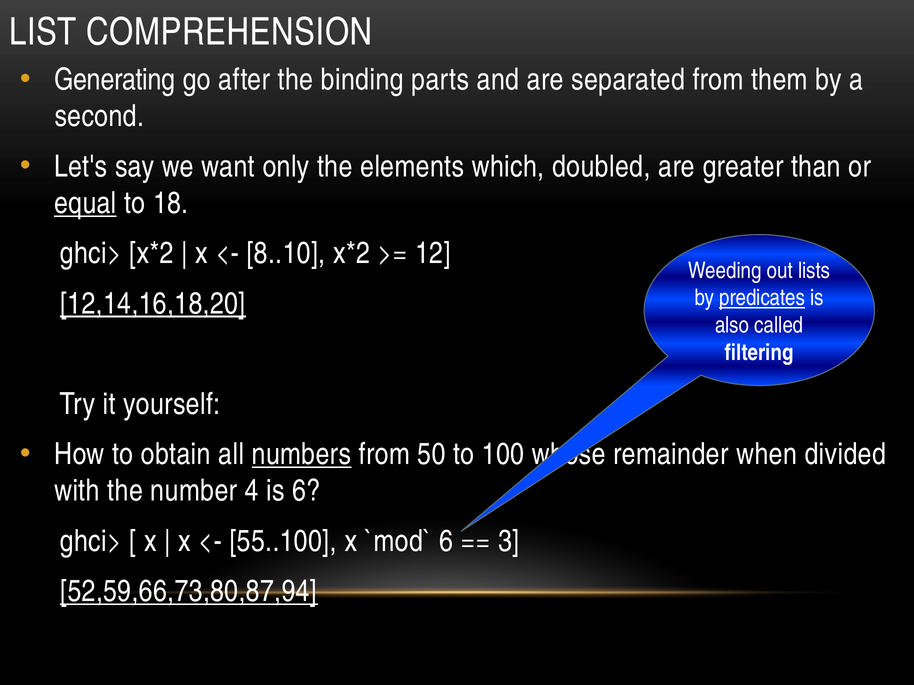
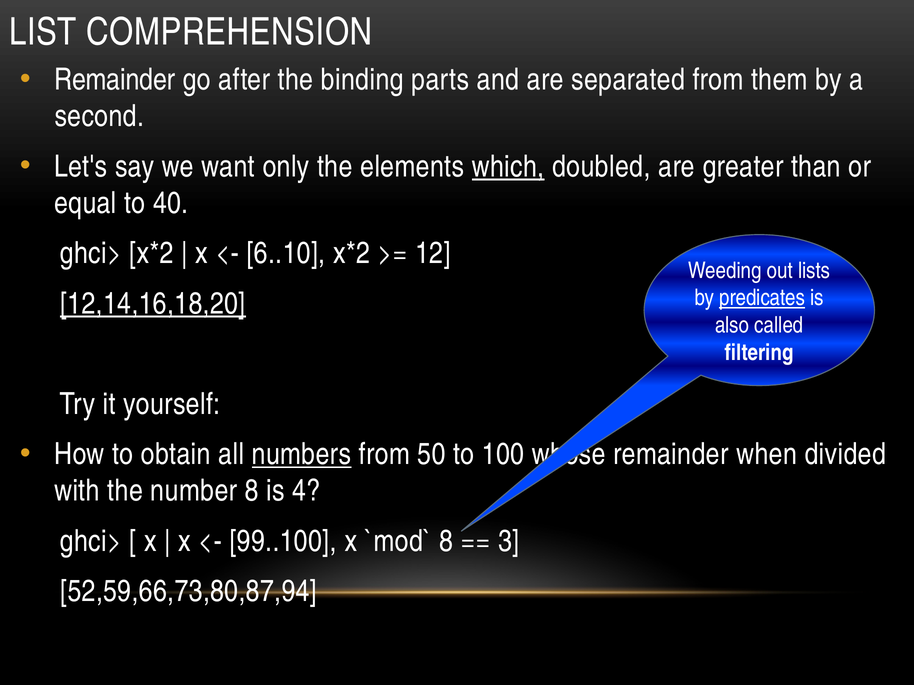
Generating: Generating -> Remainder (115, 80)
which underline: none -> present (508, 167)
equal underline: present -> none (85, 203)
18: 18 -> 40 (171, 203)
8..10: 8..10 -> 6..10 (286, 253)
number 4: 4 -> 8 (252, 491)
is 6: 6 -> 4 (306, 491)
55..100: 55..100 -> 99..100 (283, 541)
6: 6 -> 8 (446, 541)
52,59,66,73,80,87,94 underline: present -> none (189, 592)
